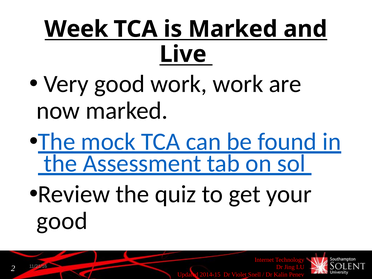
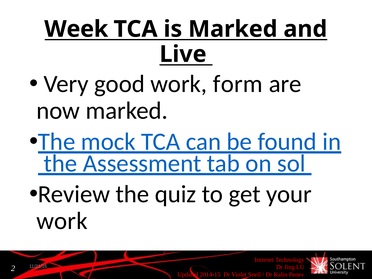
work work: work -> form (238, 84)
good: good -> work (62, 221)
